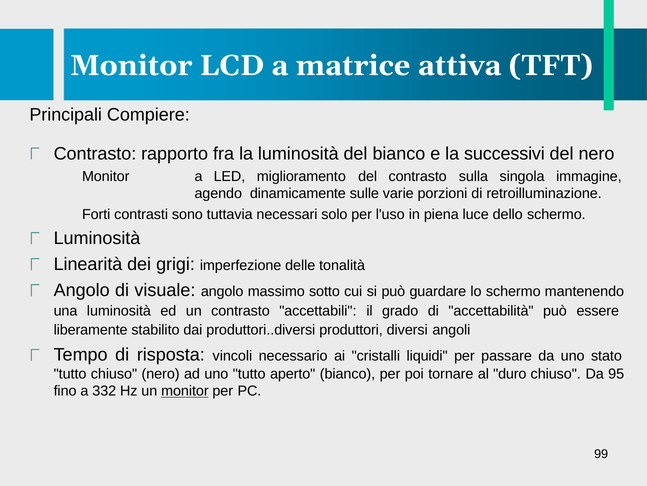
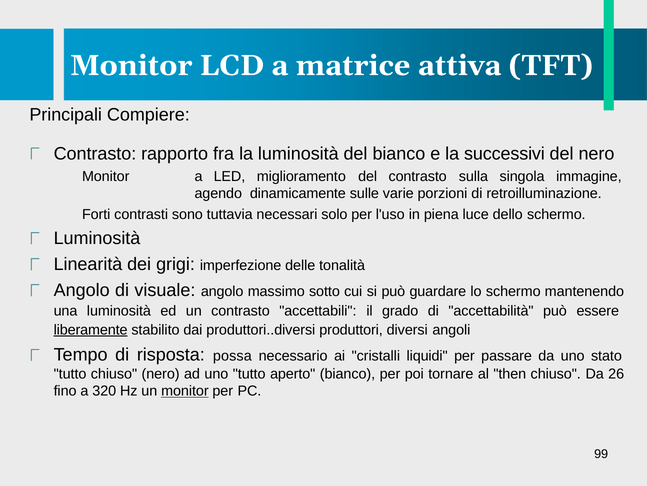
liberamente underline: none -> present (91, 329)
vincoli: vincoli -> possa (232, 355)
duro: duro -> then (510, 373)
95: 95 -> 26 (616, 373)
332: 332 -> 320 (104, 390)
